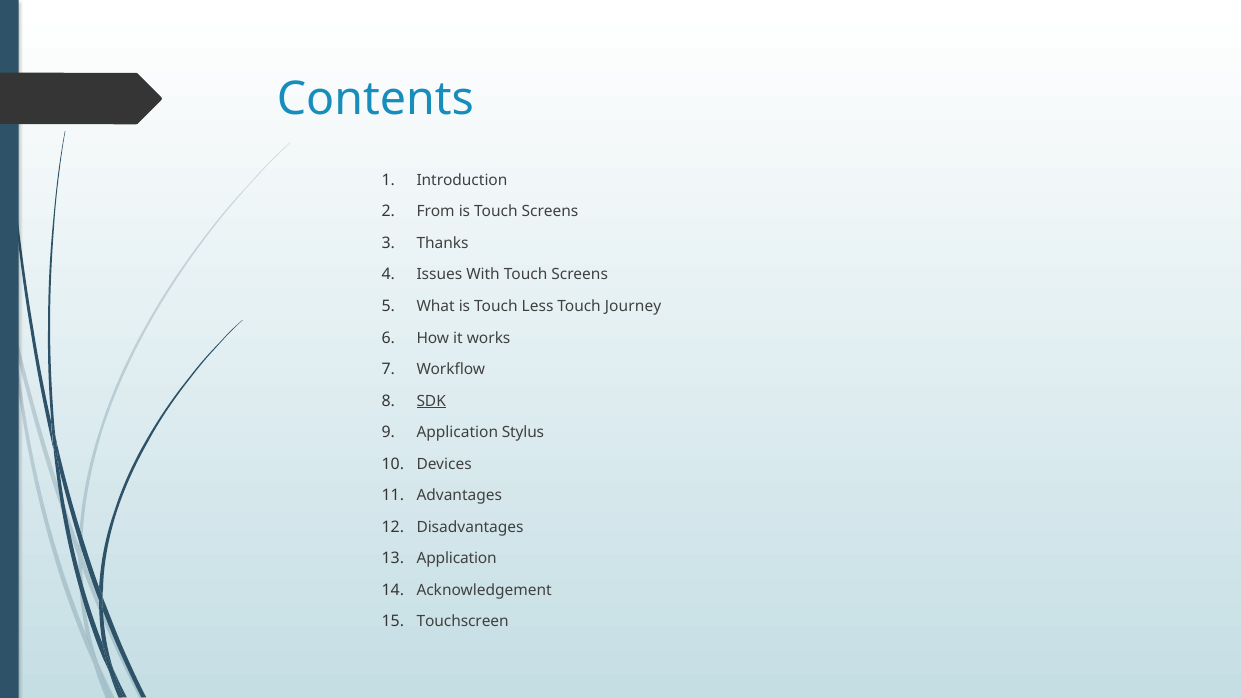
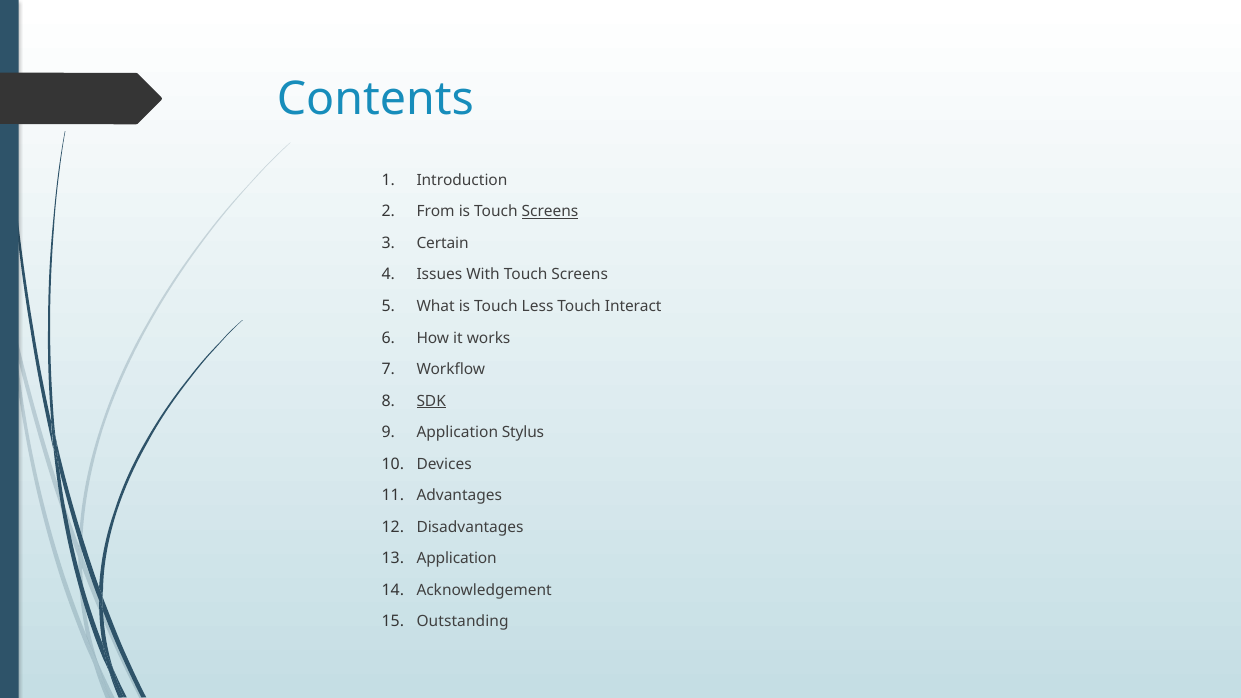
Screens underline: none -> present (550, 212)
Thanks: Thanks -> Certain (443, 243)
Journey: Journey -> Interact (633, 306)
Touchscreen: Touchscreen -> Outstanding (463, 622)
